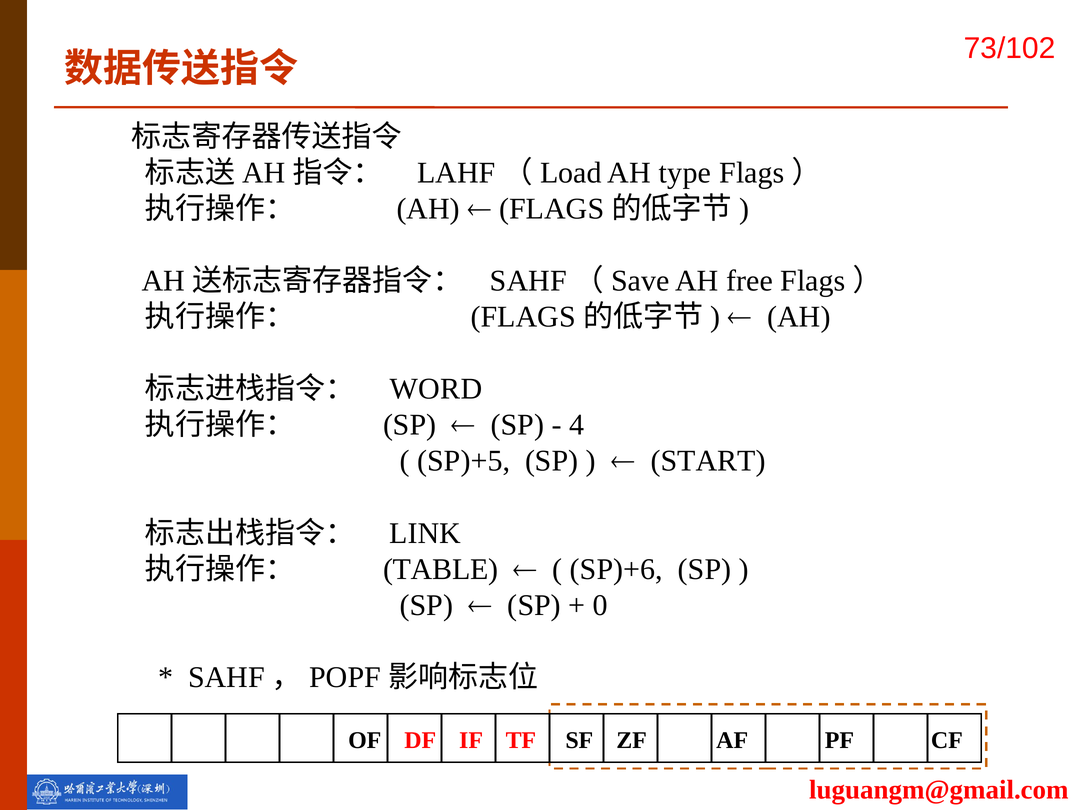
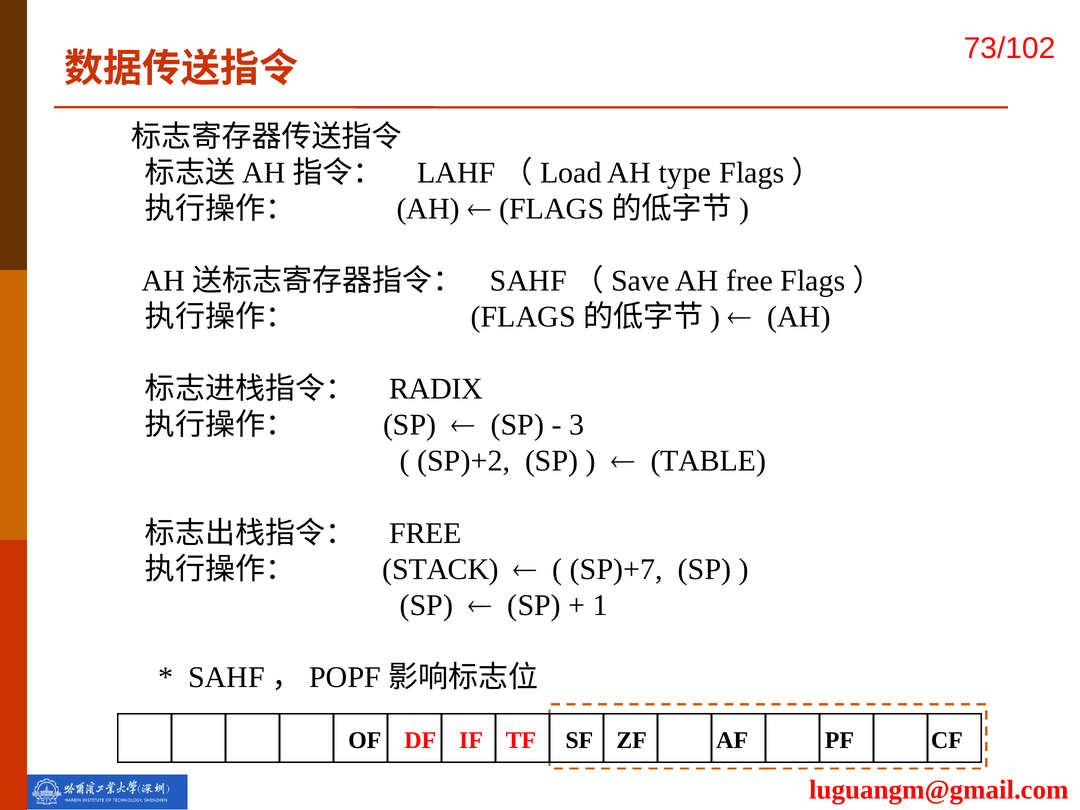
WORD: WORD -> RADIX (436, 389)
4: 4 -> 3 (577, 425)
SP)+5: SP)+5 -> SP)+2 (464, 461)
START: START -> TABLE (708, 461)
LINK: LINK -> FREE (425, 533)
TABLE: TABLE -> STACK (441, 569)
SP)+6: SP)+6 -> SP)+7 (616, 569)
0: 0 -> 1 (600, 605)
